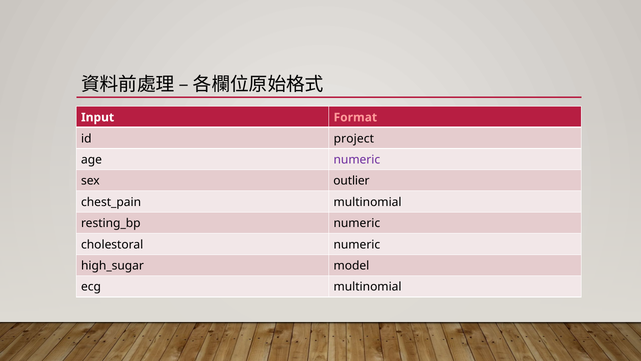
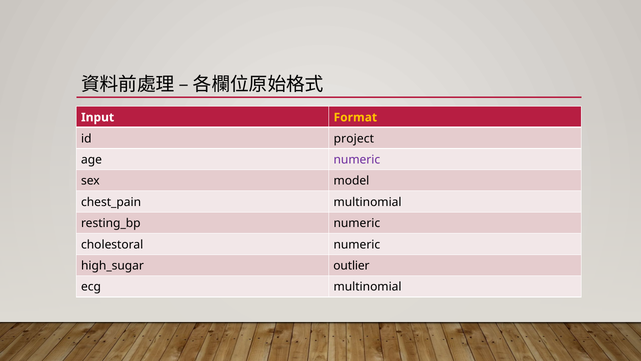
Format colour: pink -> yellow (355, 117)
outlier: outlier -> model (351, 181)
model: model -> outlier (351, 265)
